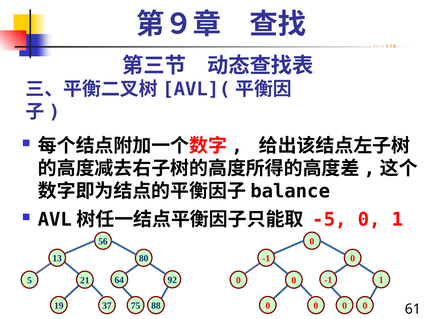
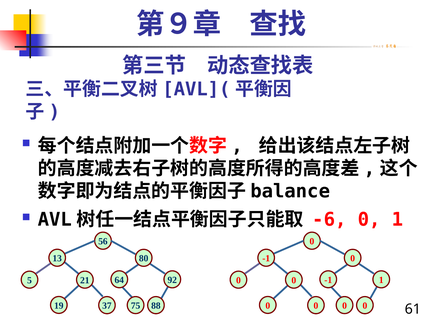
-5: -5 -> -6 (329, 220)
